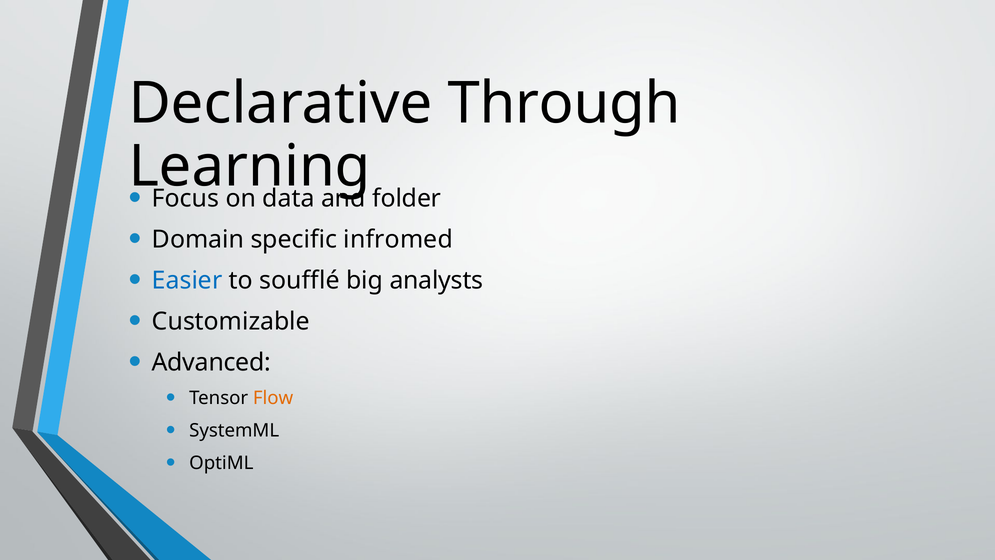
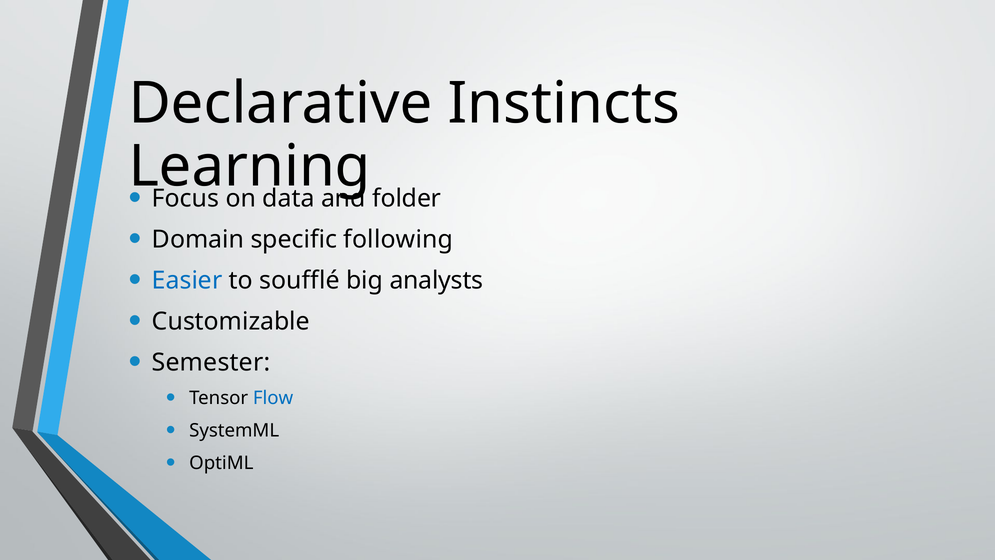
Through: Through -> Instincts (564, 104)
infromed: infromed -> following (398, 239)
Advanced: Advanced -> Semester (211, 362)
Flow colour: orange -> blue (273, 398)
